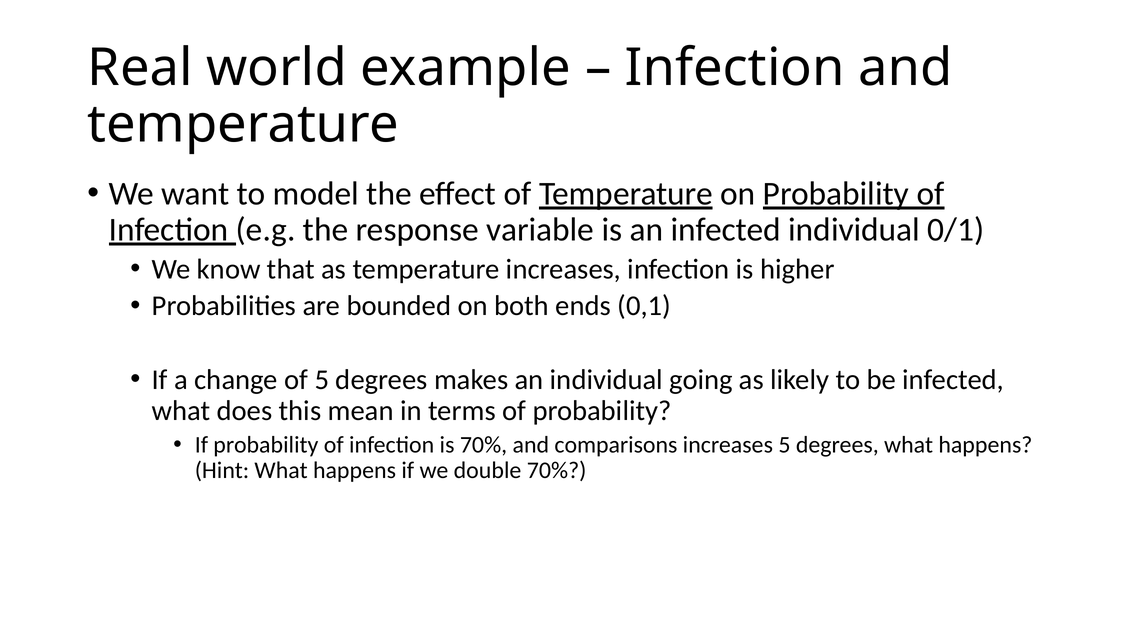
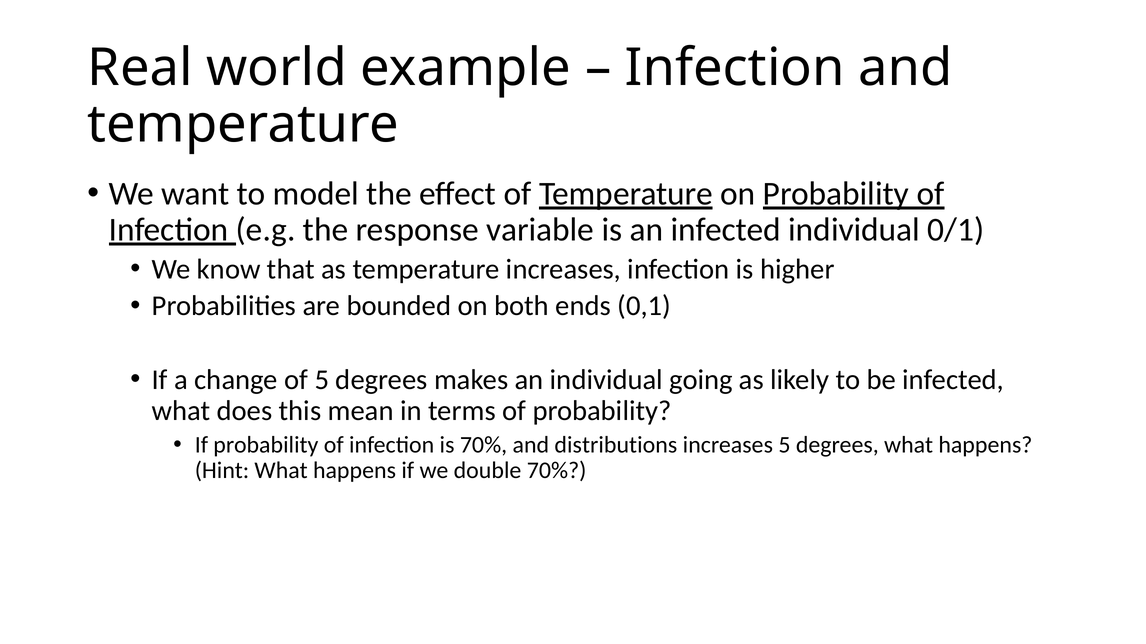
comparisons: comparisons -> distributions (616, 445)
